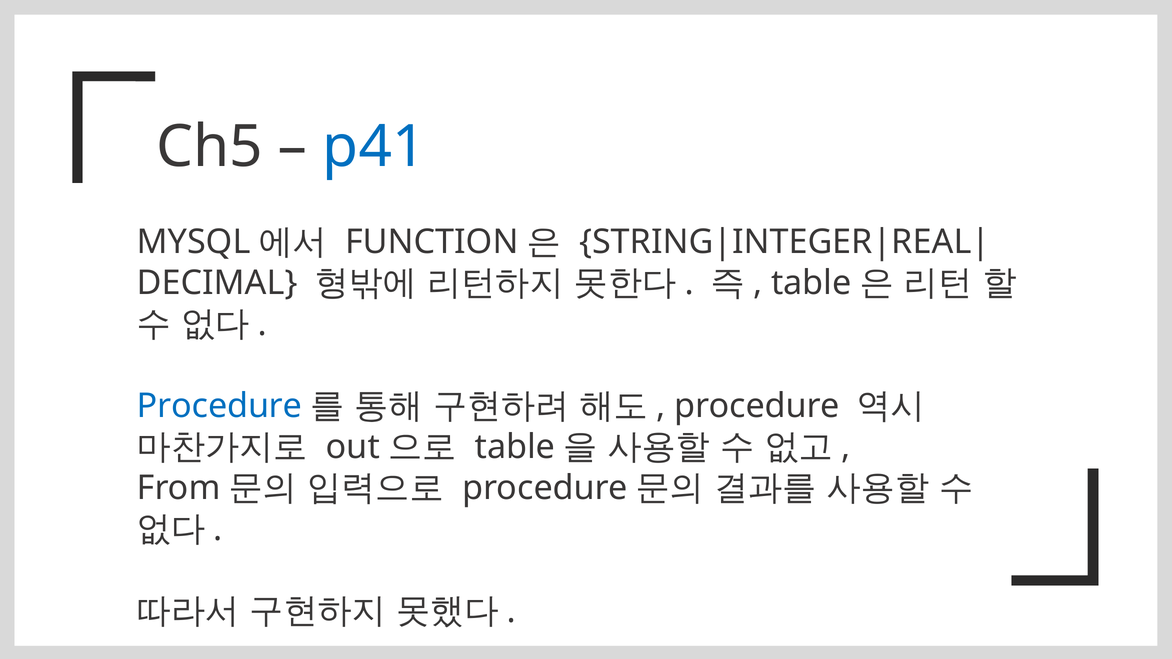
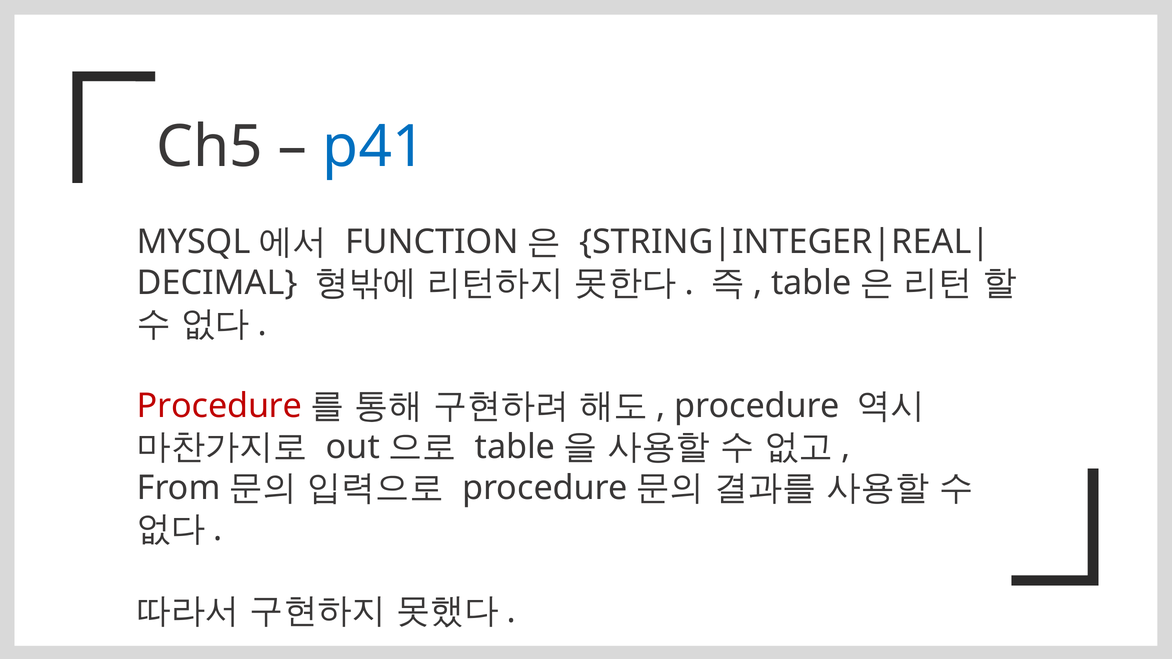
Procedure colour: blue -> red (220, 406)
